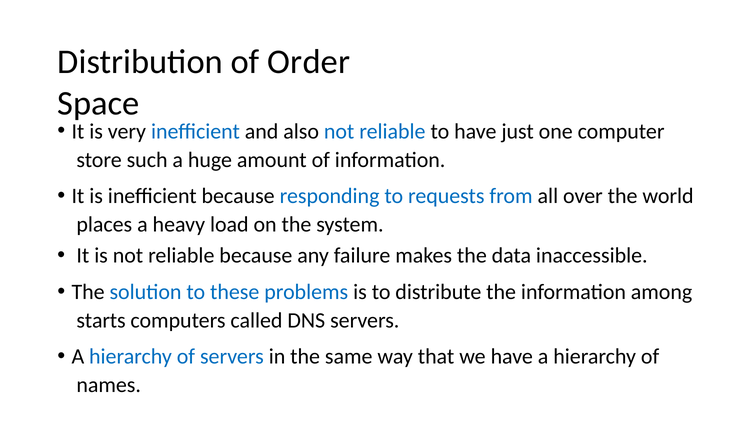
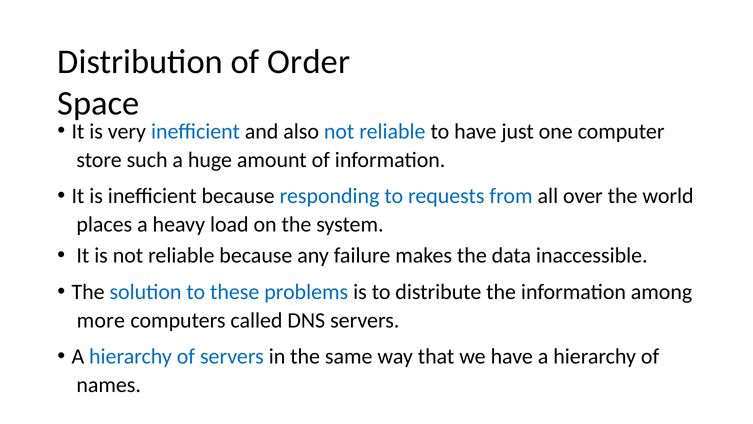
starts: starts -> more (101, 320)
